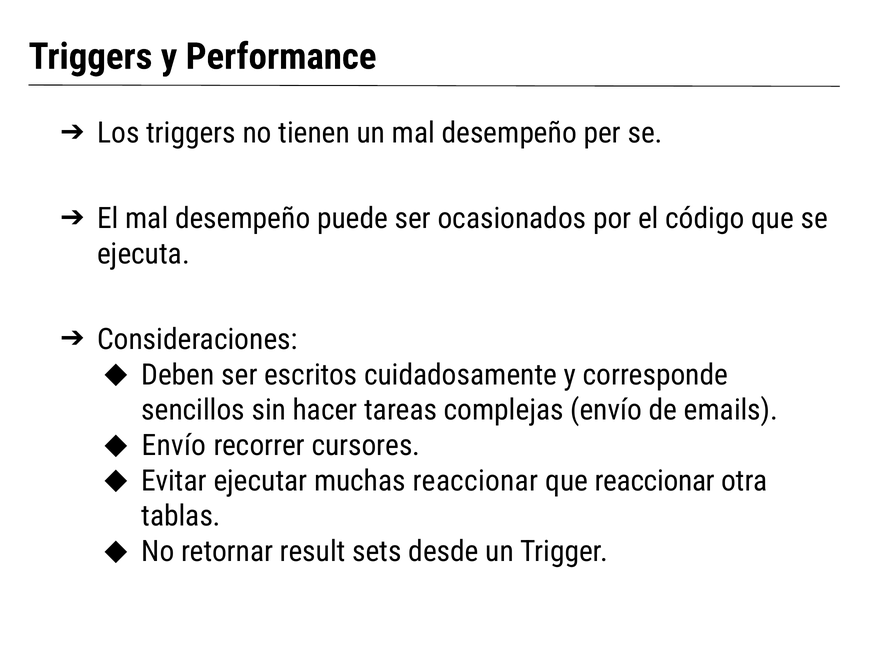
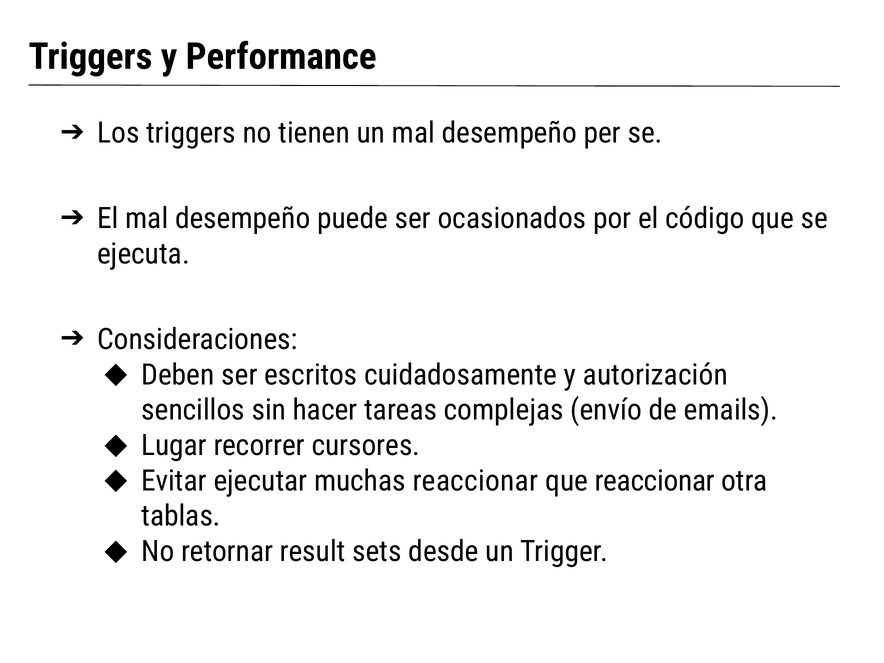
corresponde: corresponde -> autorización (655, 375)
Envío: Envío -> Lugar (174, 445)
